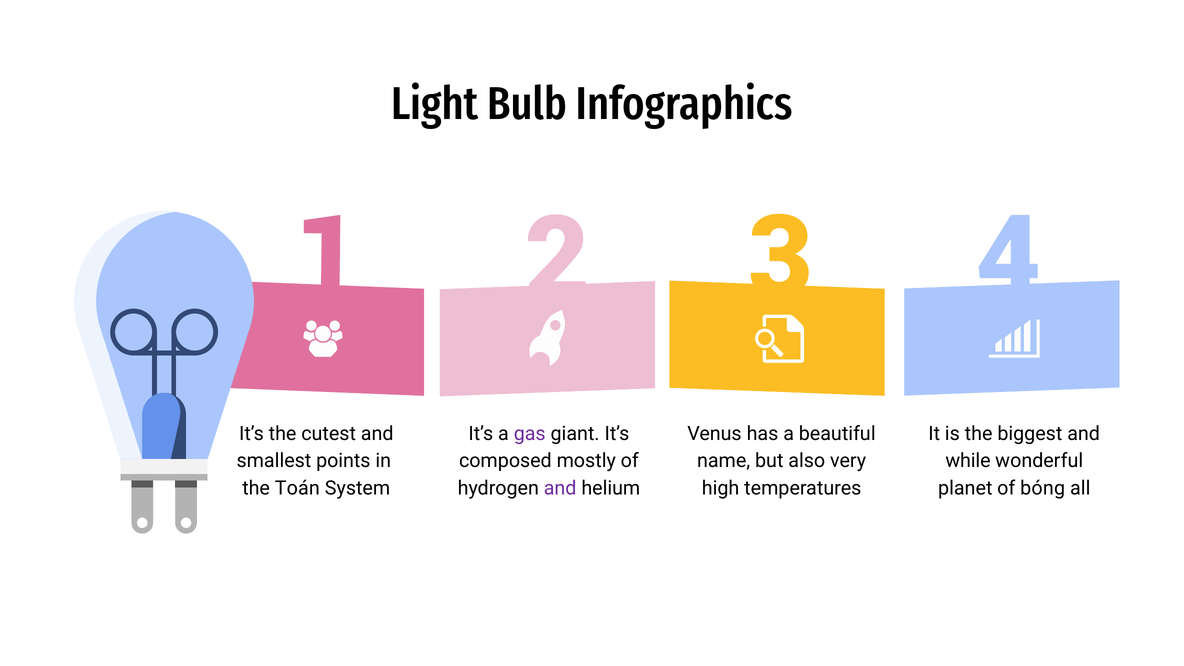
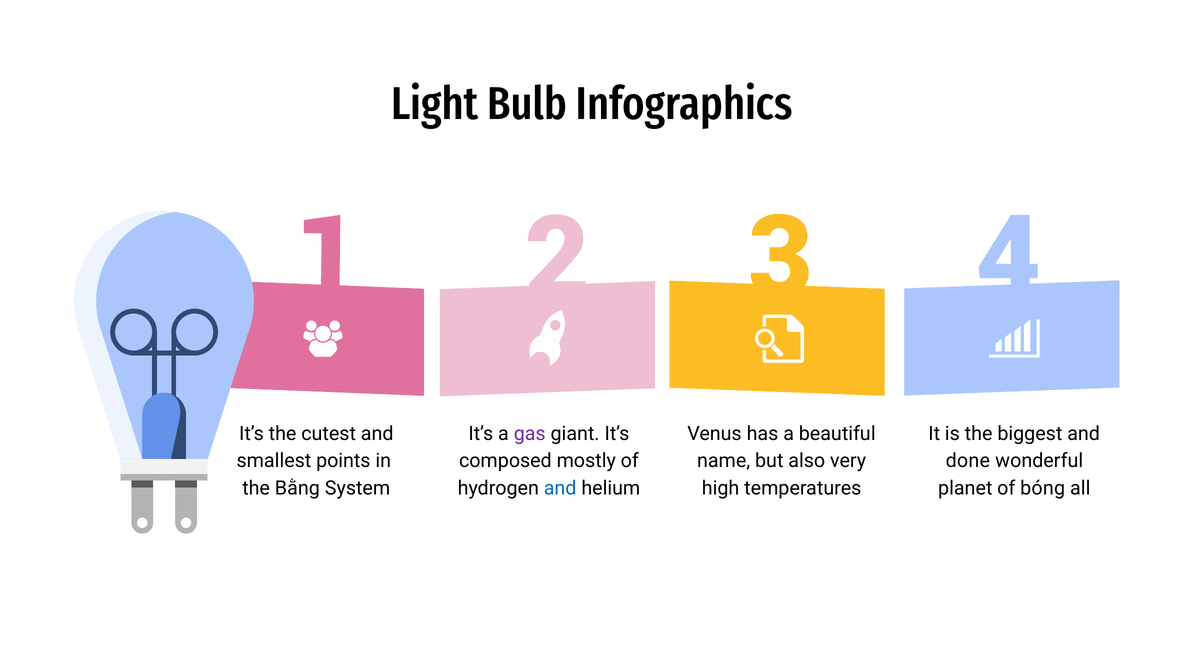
while: while -> done (968, 461)
Toán: Toán -> Bằng (297, 488)
and colour: purple -> blue (560, 488)
